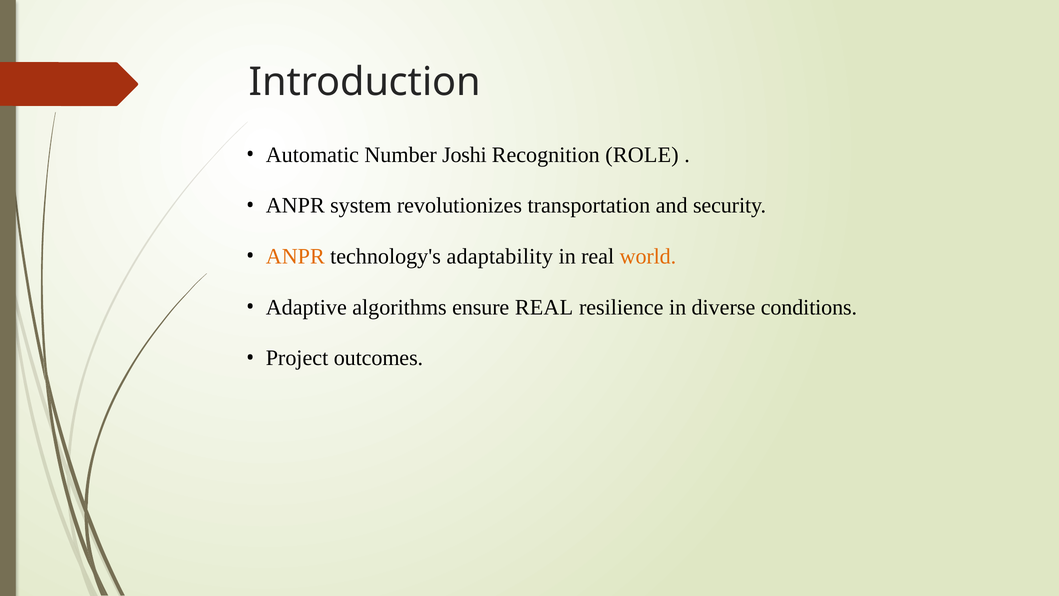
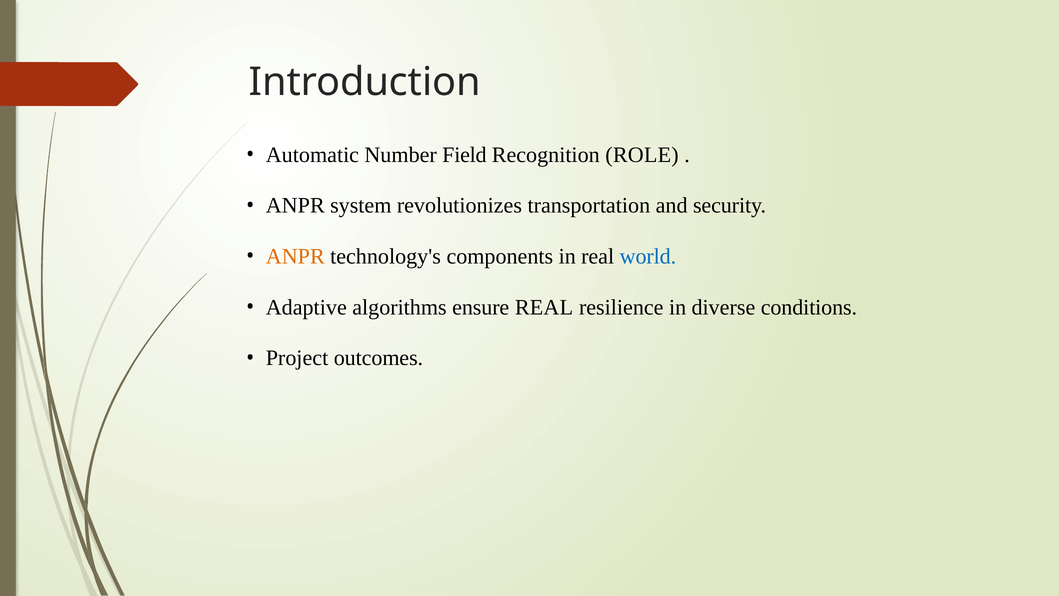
Joshi: Joshi -> Field (464, 155)
adaptability: adaptability -> components (500, 256)
world colour: orange -> blue (648, 256)
